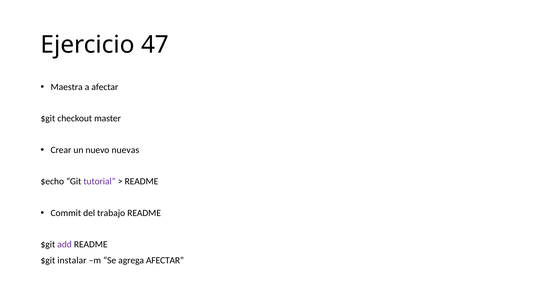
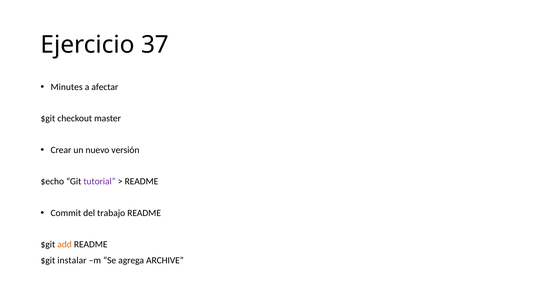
47: 47 -> 37 (155, 45)
Maestra: Maestra -> Minutes (67, 87)
nuevas: nuevas -> versión (125, 150)
add colour: purple -> orange (65, 244)
agrega AFECTAR: AFECTAR -> ARCHIVE (165, 260)
